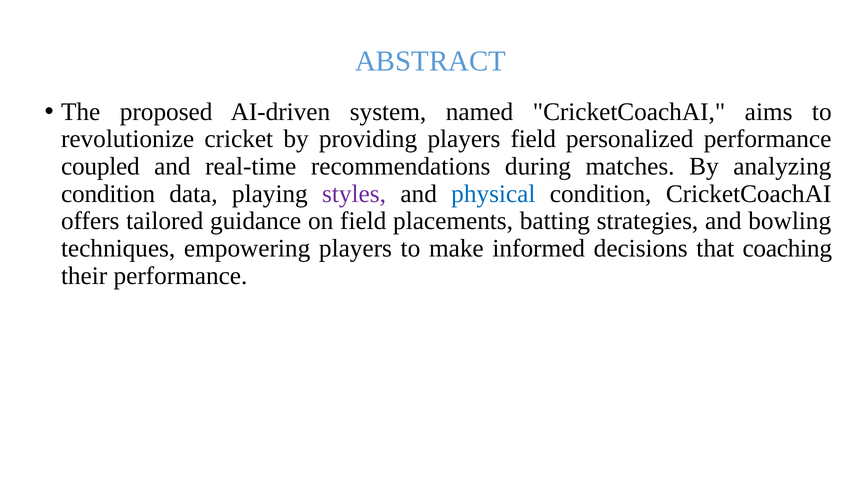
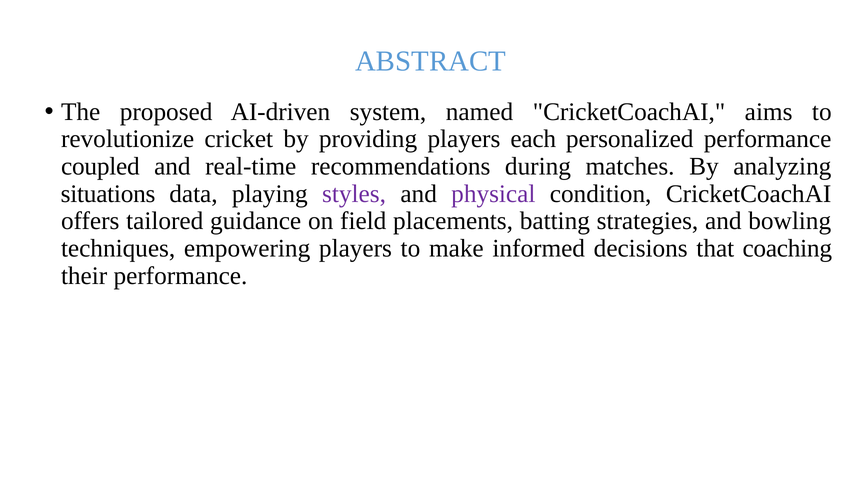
players field: field -> each (533, 139)
condition: condition -> situations (108, 194)
physical colour: blue -> purple (493, 194)
